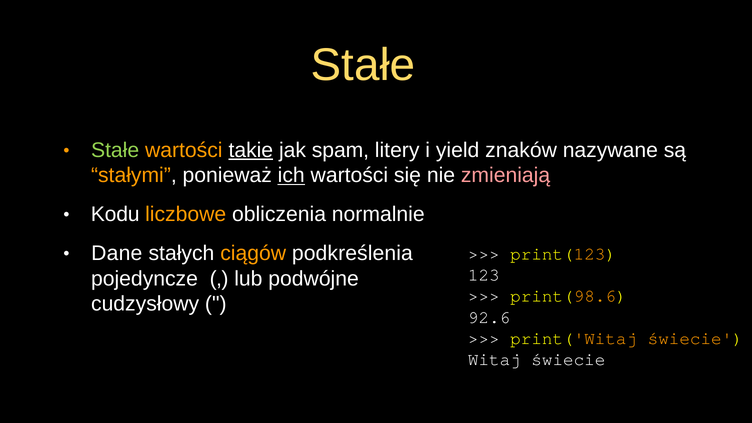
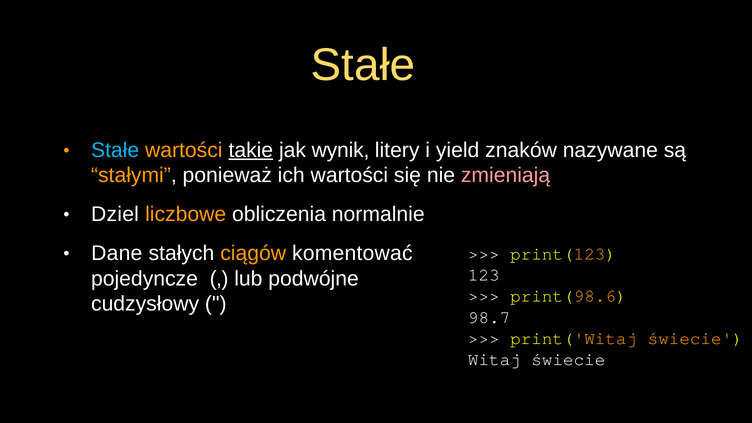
Stałe colour: light green -> light blue (115, 150)
spam: spam -> wynik (341, 150)
ich underline: present -> none (291, 175)
Kodu: Kodu -> Dziel (115, 214)
podkreślenia: podkreślenia -> komentować (352, 253)
92.6: 92.6 -> 98.7 (489, 317)
